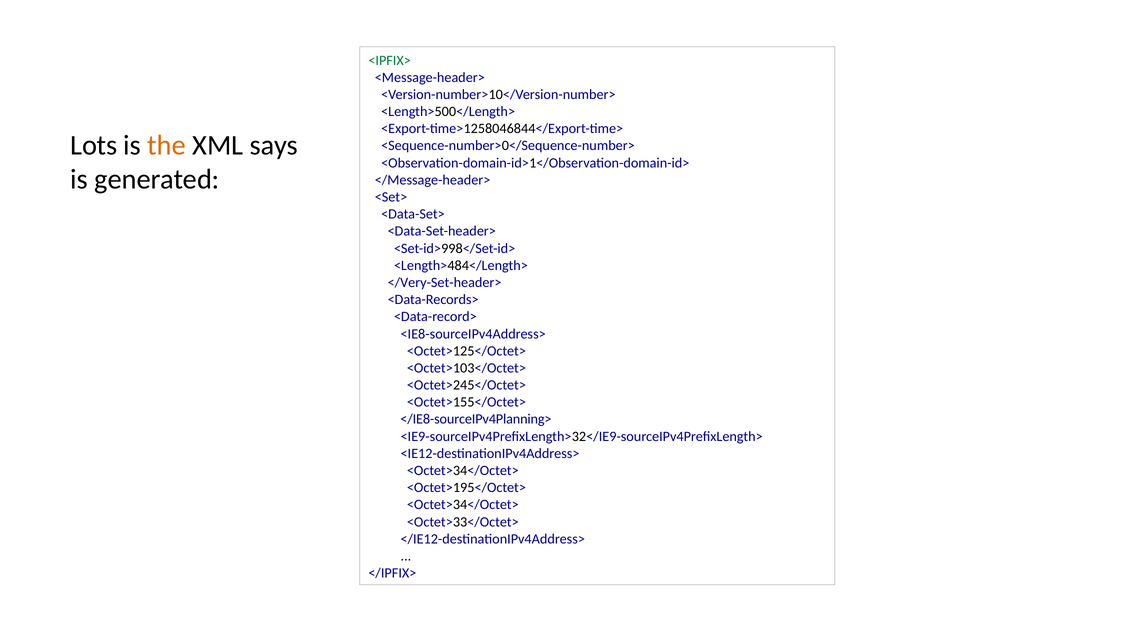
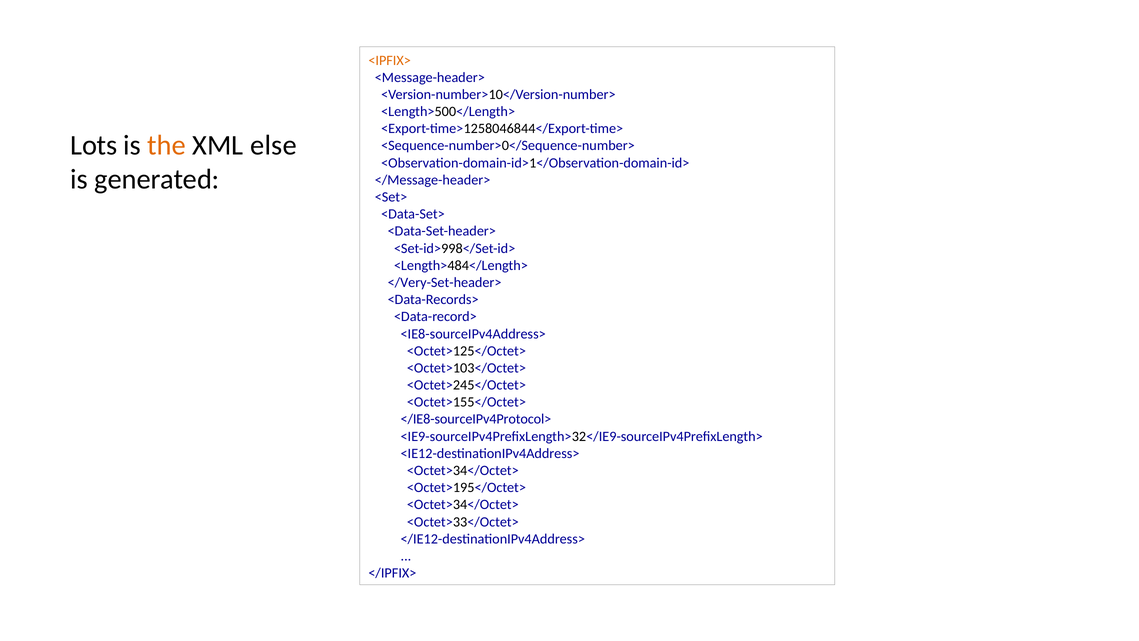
<IPFIX> colour: green -> orange (390, 60)
says: says -> else (273, 145)
</IE8-sourceIPv4Planning>: </IE8-sourceIPv4Planning> -> </IE8-sourceIPv4Protocol> (476, 419)
